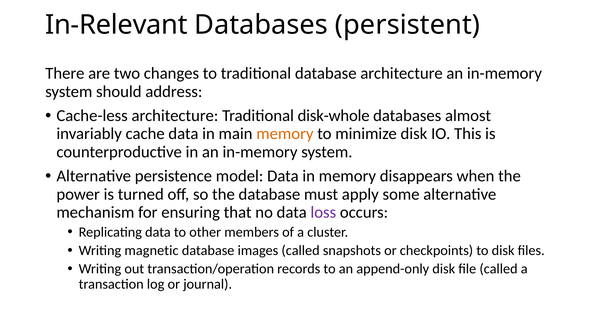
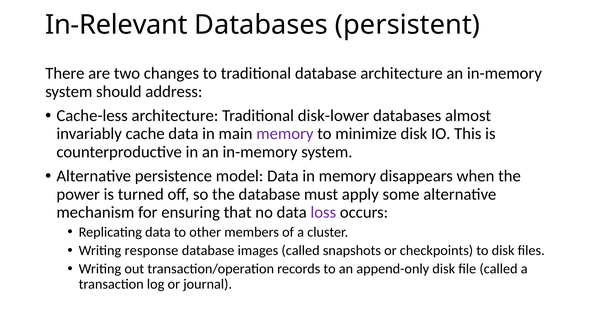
disk-whole: disk-whole -> disk-lower (333, 116)
memory colour: orange -> purple (285, 134)
magnetic: magnetic -> response (151, 251)
